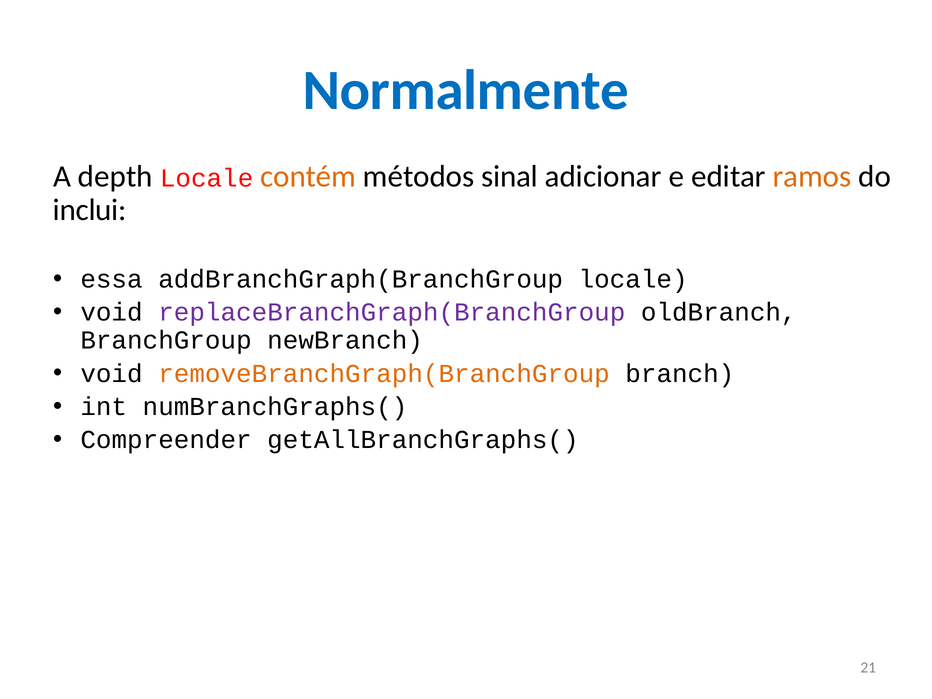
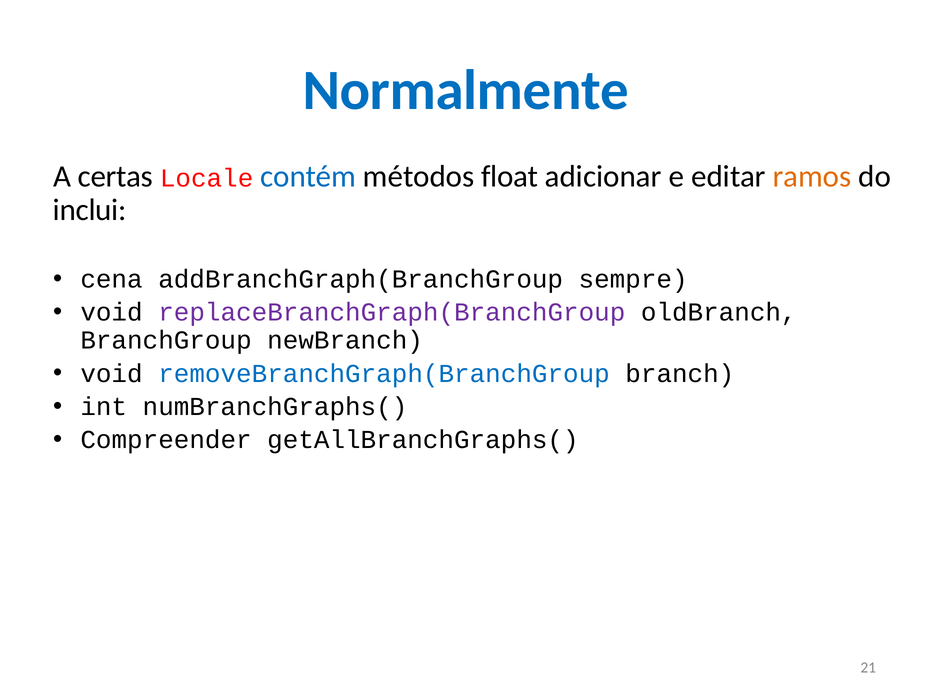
depth: depth -> certas (115, 177)
contém colour: orange -> blue (308, 177)
sinal: sinal -> float (510, 177)
essa: essa -> cena (111, 279)
addBranchGraph(BranchGroup locale: locale -> sempre (633, 279)
removeBranchGraph(BranchGroup colour: orange -> blue (384, 373)
